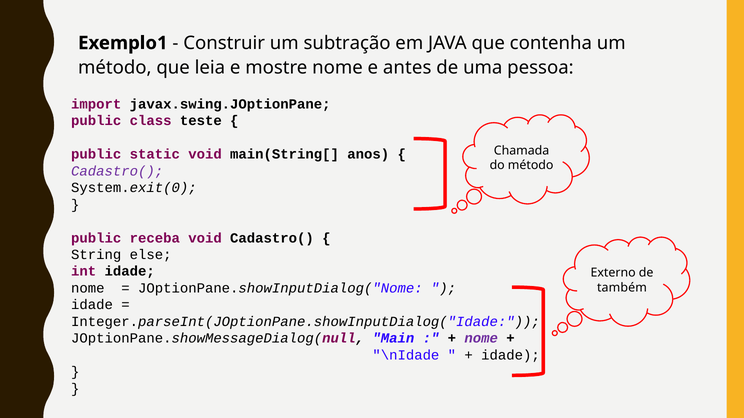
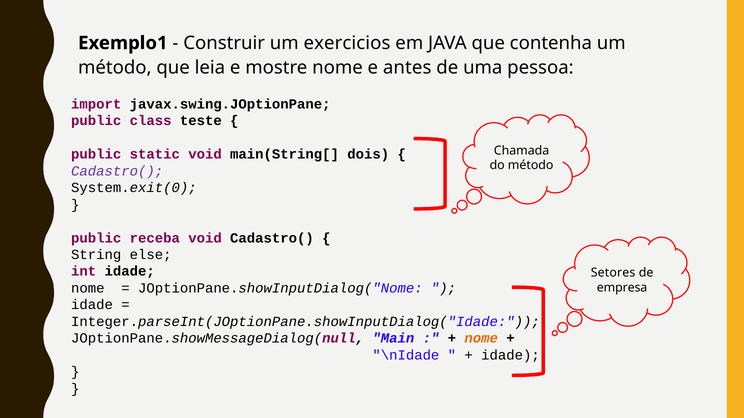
subtração: subtração -> exercicios (347, 43)
anos: anos -> dois (368, 155)
Externo: Externo -> Setores (613, 273)
também: também -> empresa (622, 288)
nome colour: purple -> orange (481, 339)
